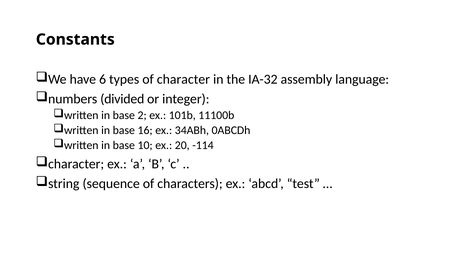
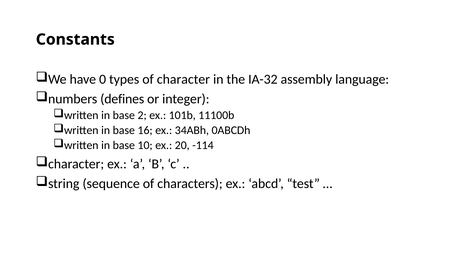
6: 6 -> 0 (103, 79)
divided: divided -> defines (122, 99)
